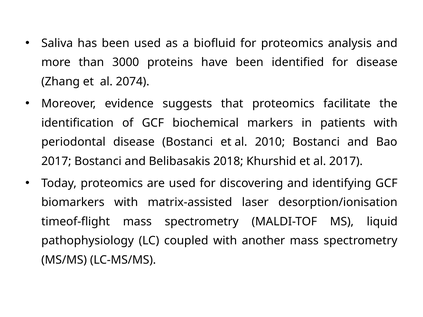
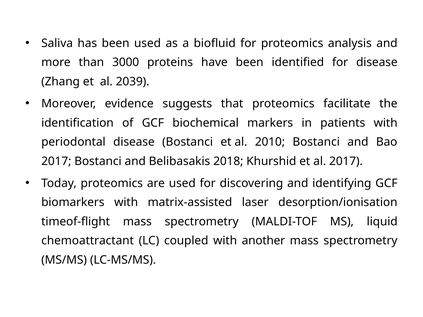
2074: 2074 -> 2039 (133, 82)
pathophysiology: pathophysiology -> chemoattractant (88, 241)
